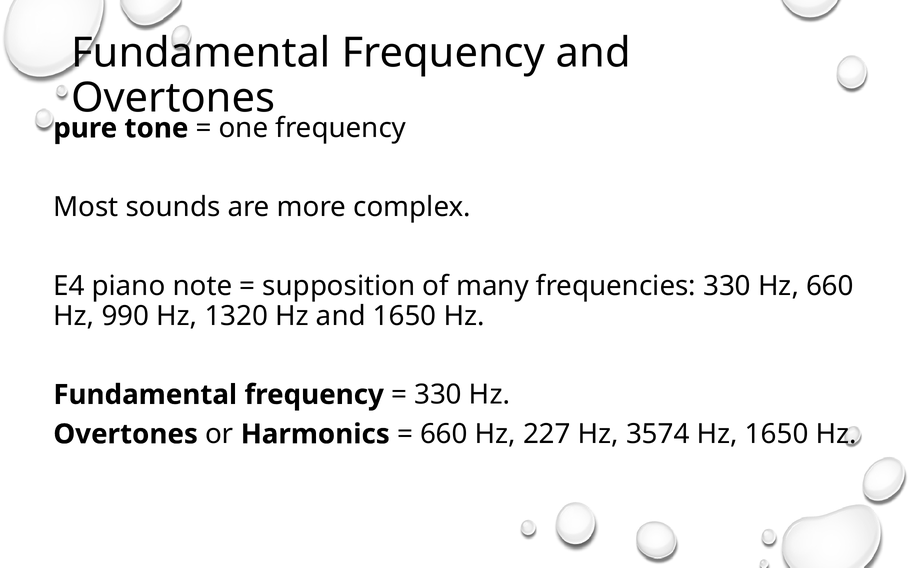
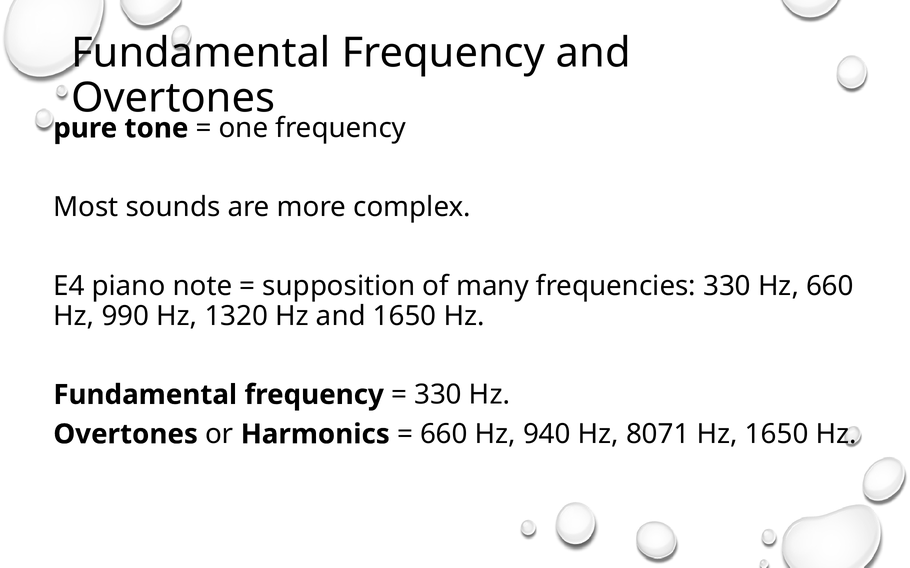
227: 227 -> 940 (547, 435)
3574: 3574 -> 8071 (658, 435)
